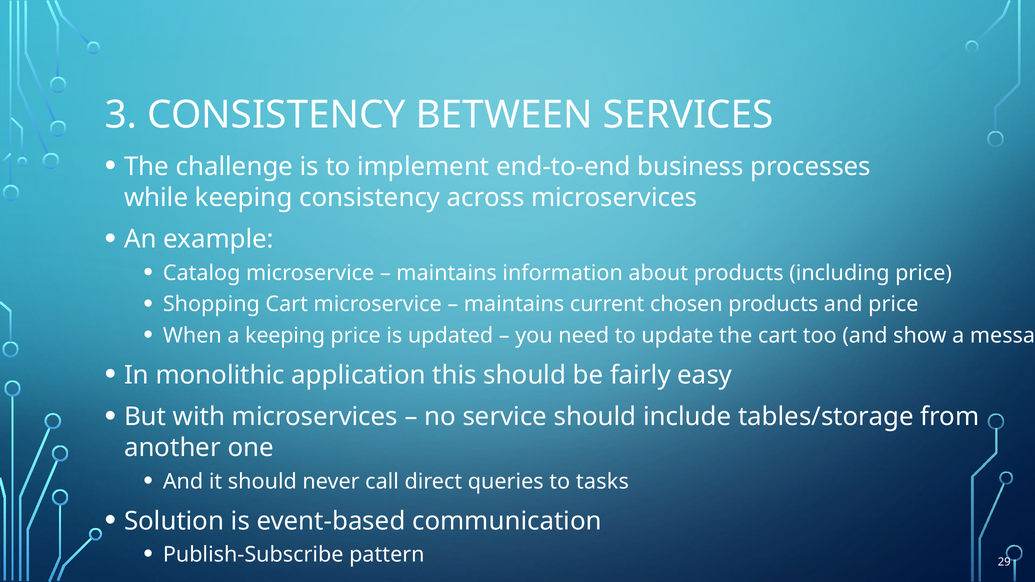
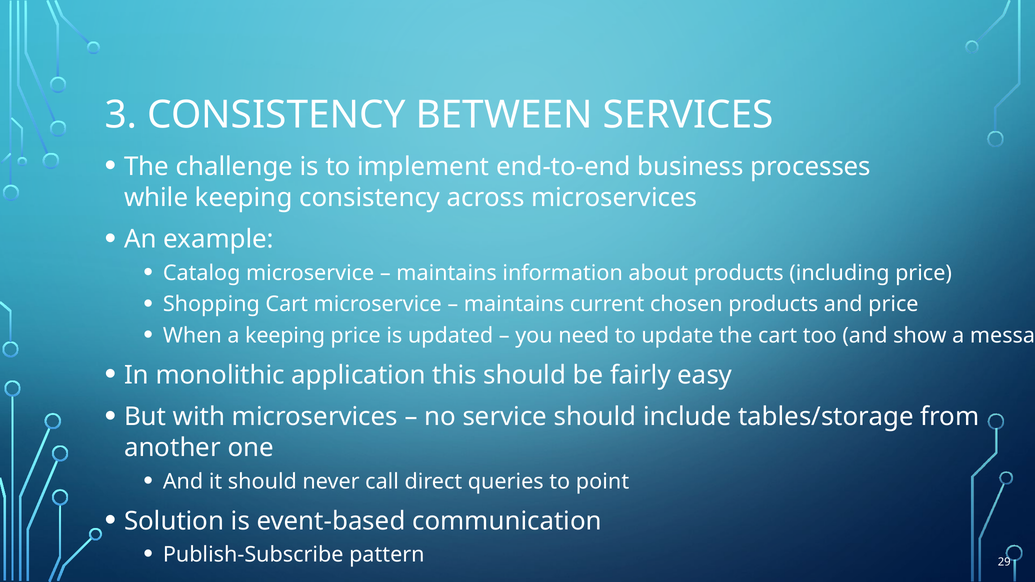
tasks: tasks -> point (602, 482)
